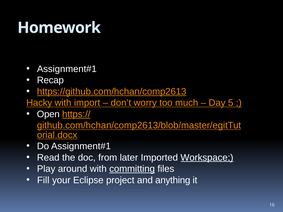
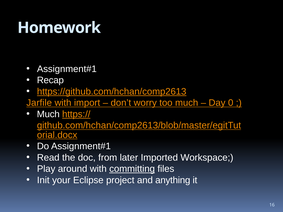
Hacky: Hacky -> Jarfile (39, 103)
5: 5 -> 0 (231, 103)
Open: Open -> Much (48, 114)
Workspace underline: present -> none (207, 158)
Fill: Fill -> Init (43, 180)
